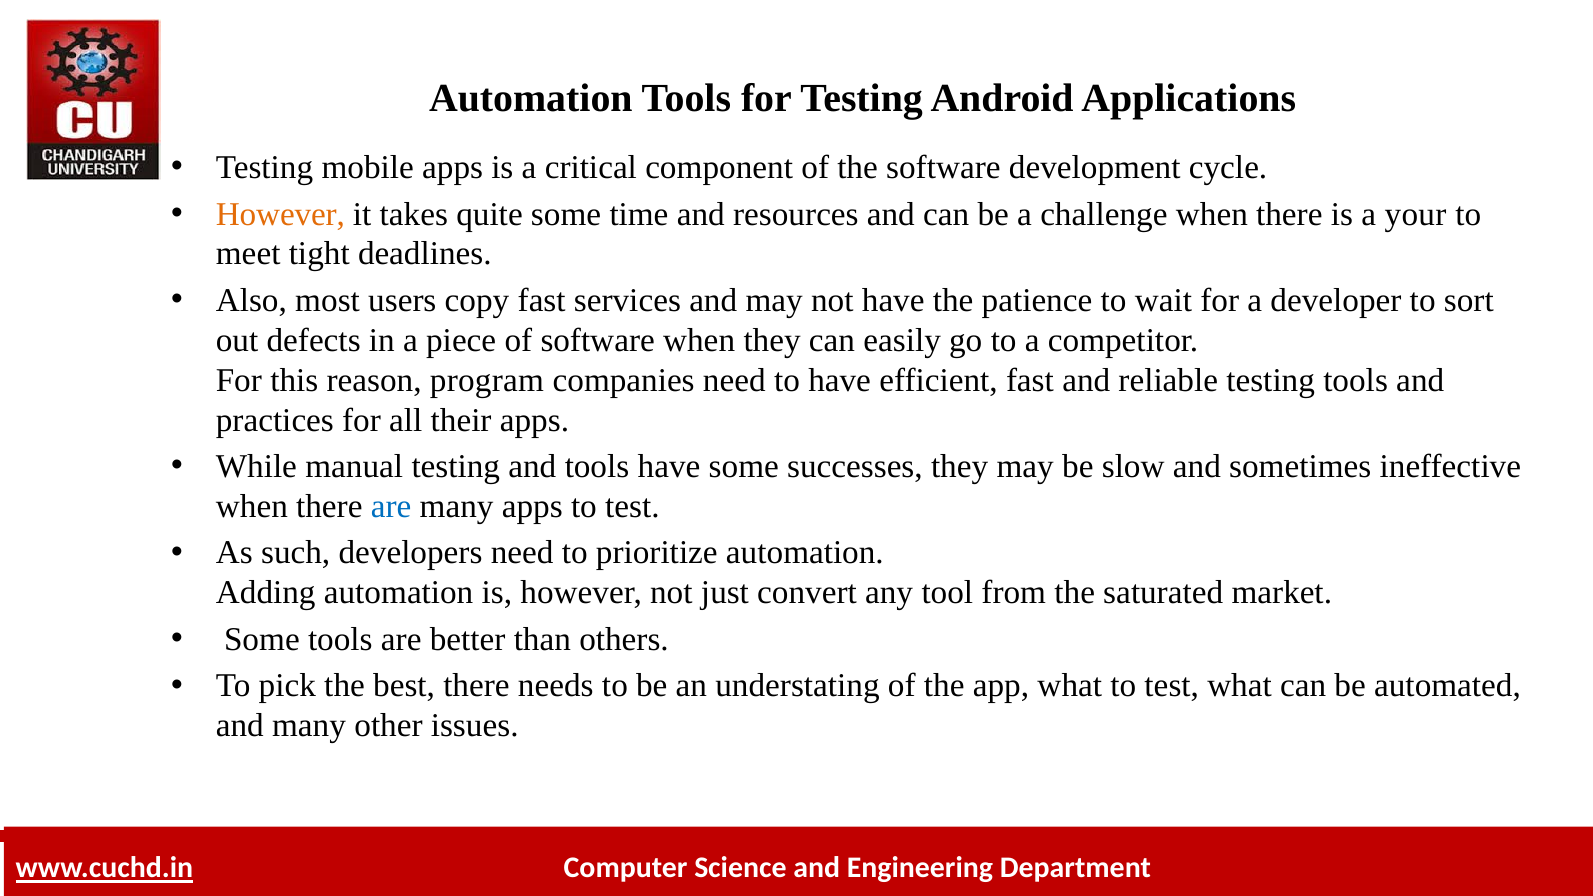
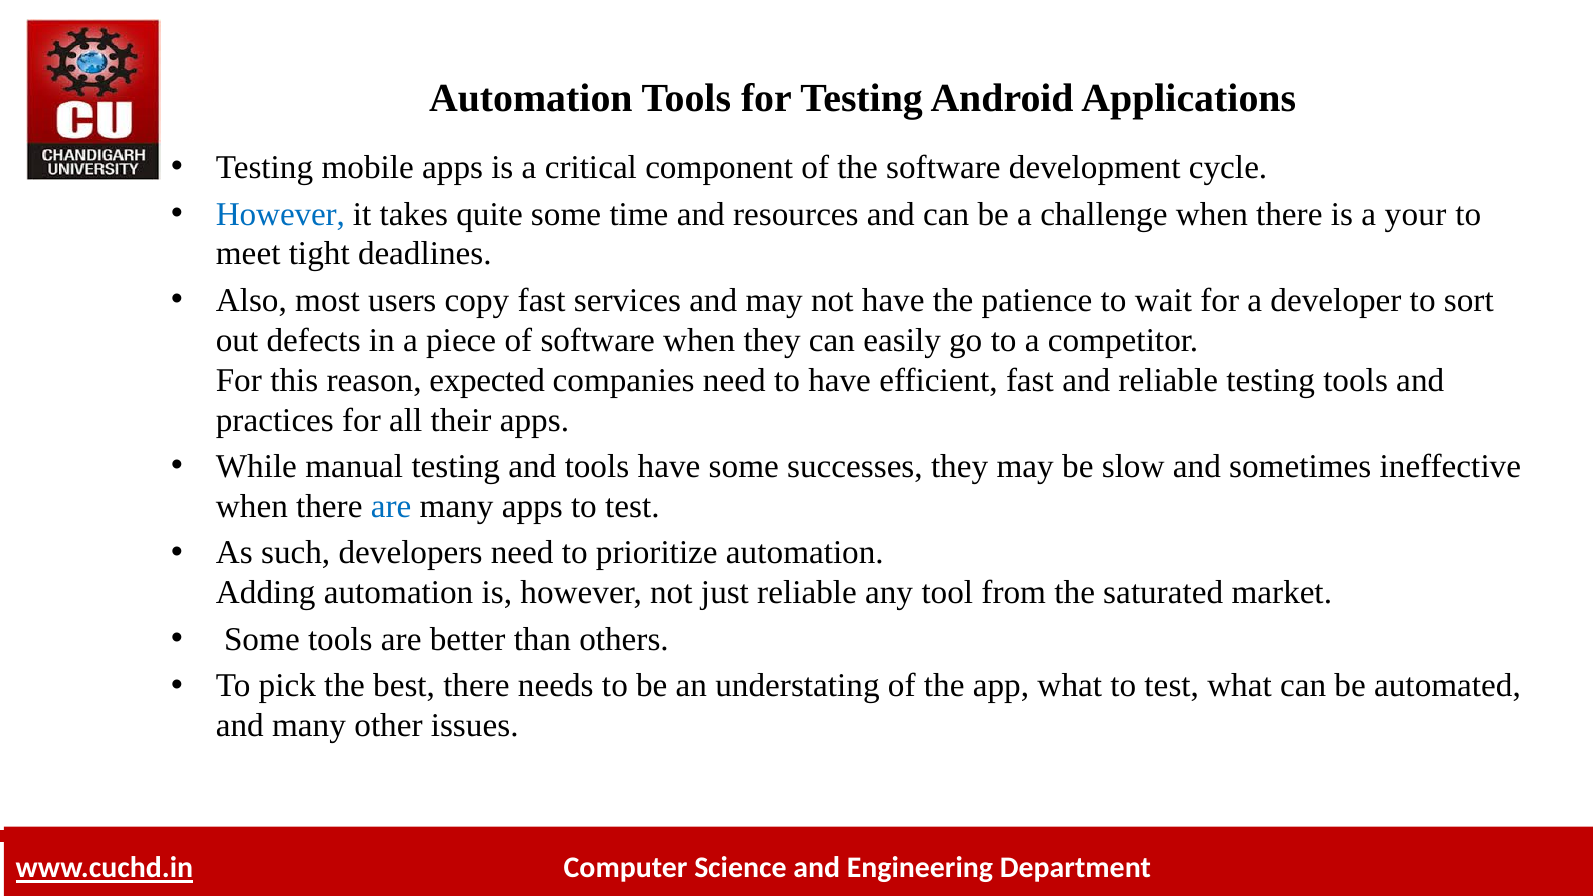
However colour: orange -> blue (280, 214)
program: program -> expected (487, 380)
just convert: convert -> reliable (807, 593)
